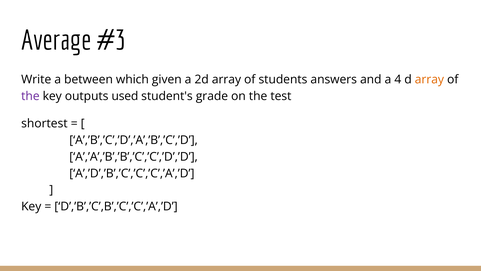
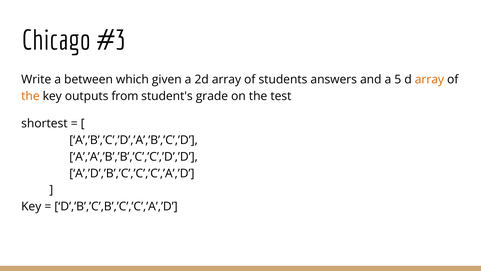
Average: Average -> Chicago (56, 41)
4: 4 -> 5 (398, 79)
the colour: purple -> orange (30, 96)
used: used -> from (125, 96)
